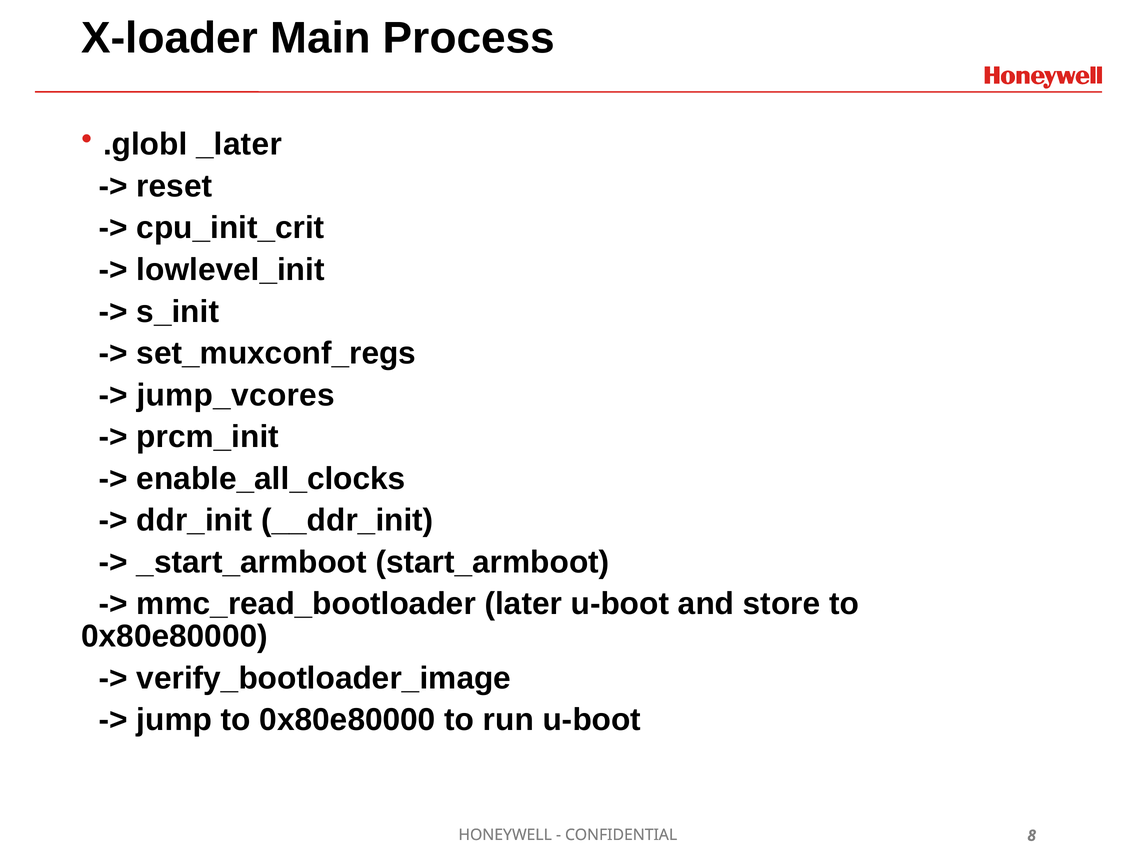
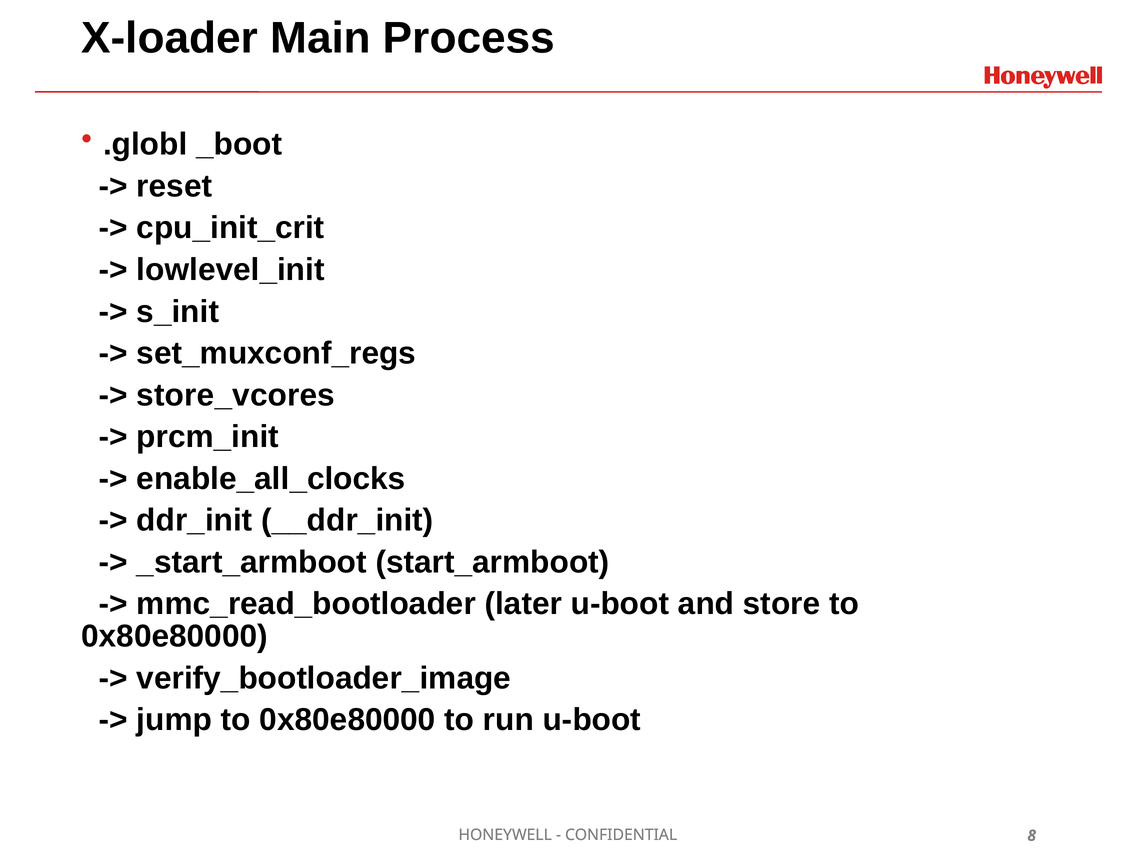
_later: _later -> _boot (239, 144)
jump_vcores: jump_vcores -> store_vcores (236, 395)
